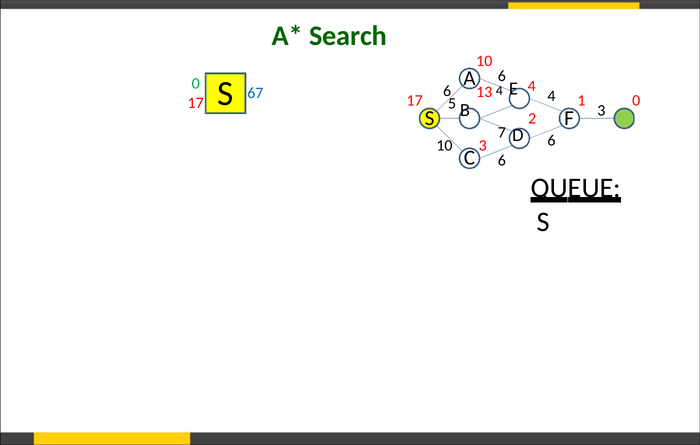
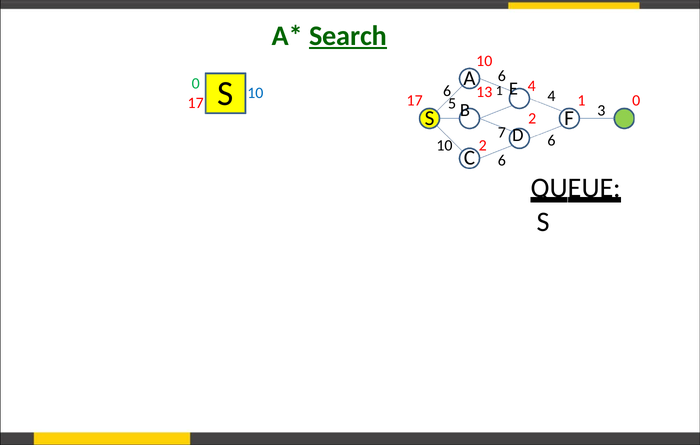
Search underline: none -> present (348, 36)
67: 67 -> 10 (255, 93)
13 4: 4 -> 1 (499, 91)
10 3: 3 -> 2 (483, 146)
